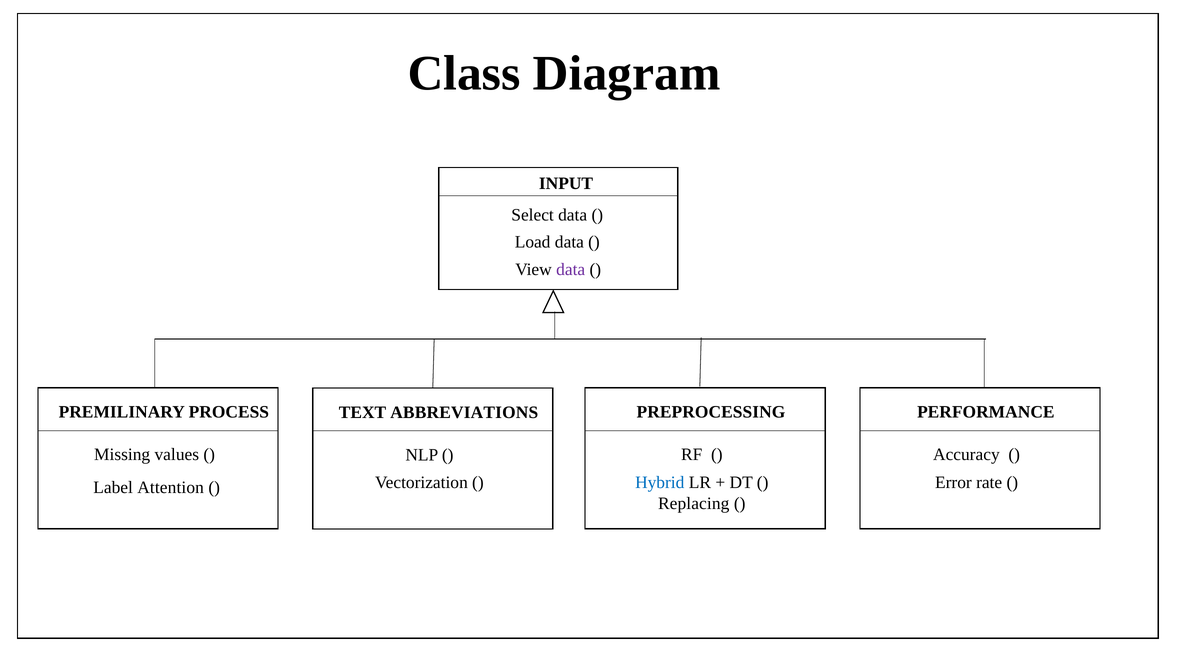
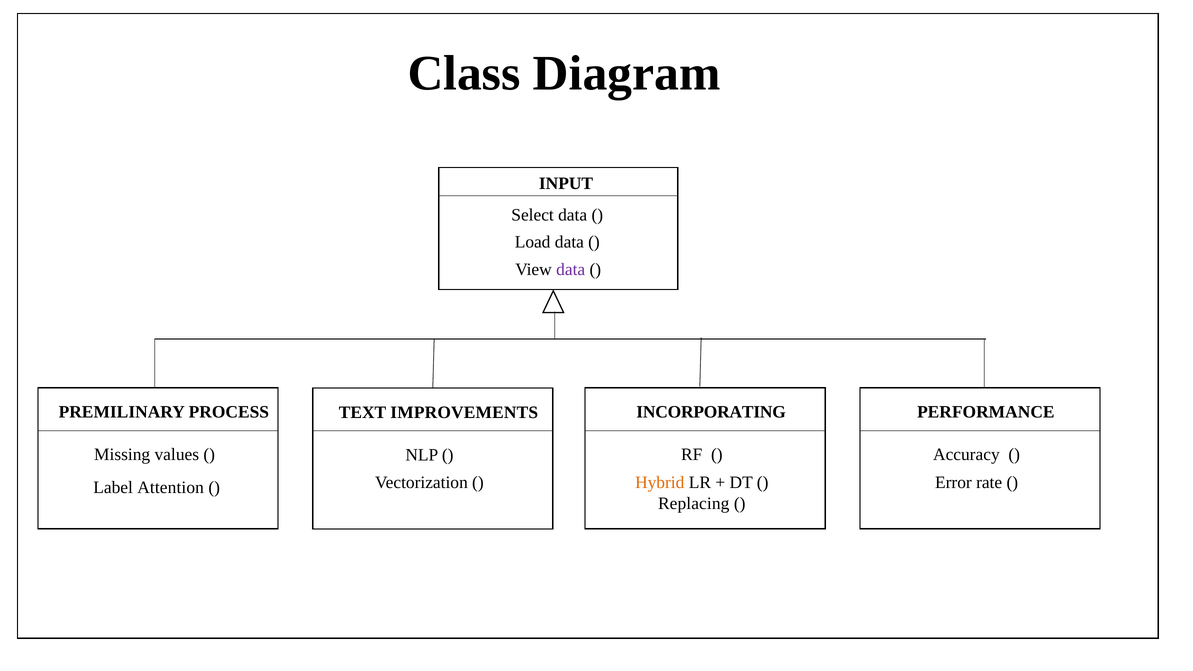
PREPROCESSING: PREPROCESSING -> INCORPORATING (711, 412)
ABBREVIATIONS: ABBREVIATIONS -> IMPROVEMENTS (464, 412)
Hybrid colour: blue -> orange (660, 482)
